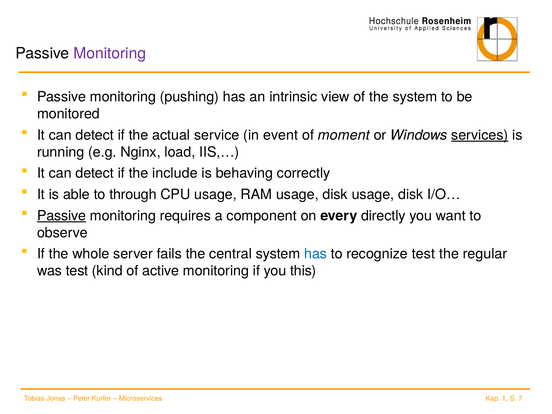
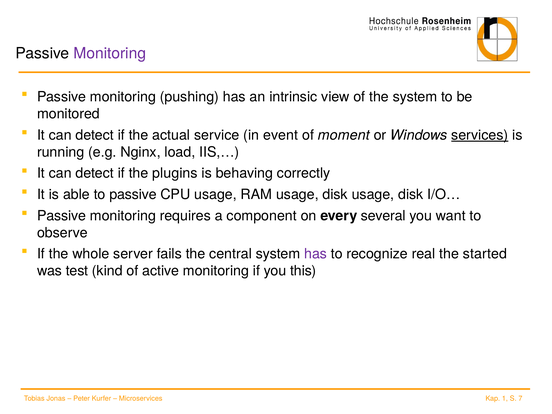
include: include -> plugins (175, 173)
to through: through -> passive (133, 194)
Passive underline: present -> none (62, 216)
directly: directly -> several (383, 216)
has colour: blue -> purple (316, 254)
recognize test: test -> real (424, 254)
regular: regular -> started (485, 254)
